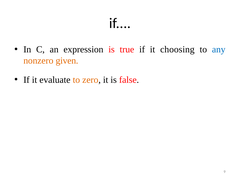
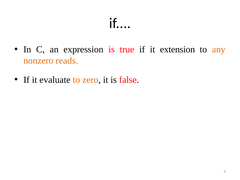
choosing: choosing -> extension (177, 49)
any colour: blue -> orange (219, 49)
given: given -> reads (67, 61)
